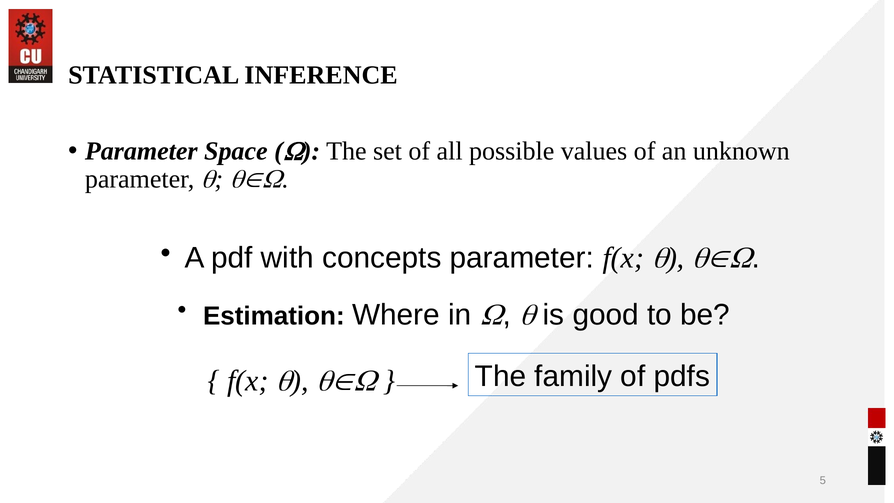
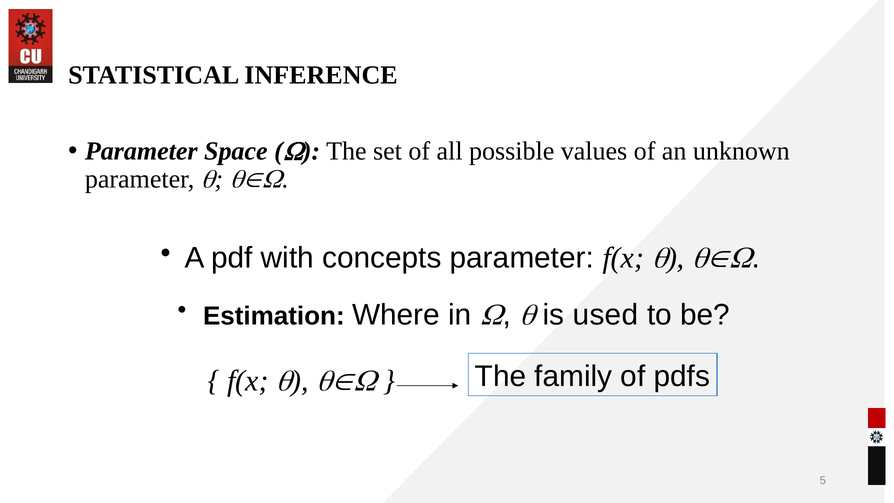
good: good -> used (606, 315)
